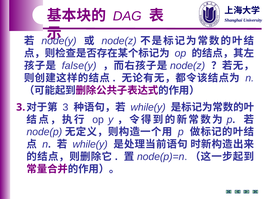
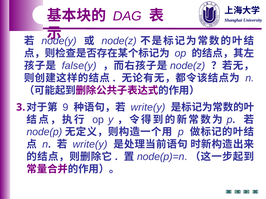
3: 3 -> 9 (65, 107)
while(y: while(y -> write(y (148, 107)
while(y: while(y -> write(y (90, 145)
